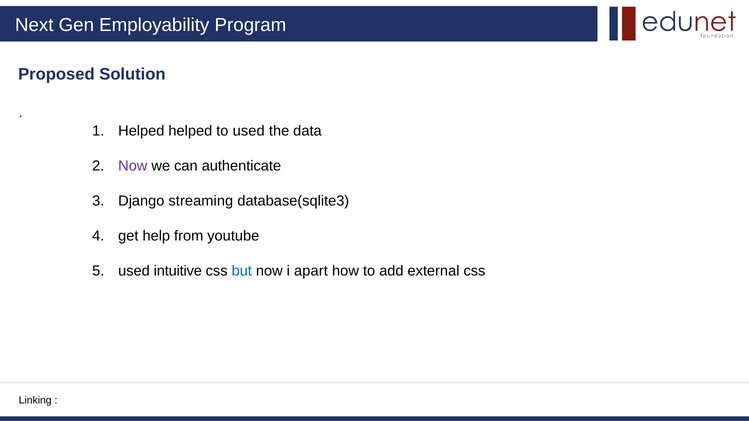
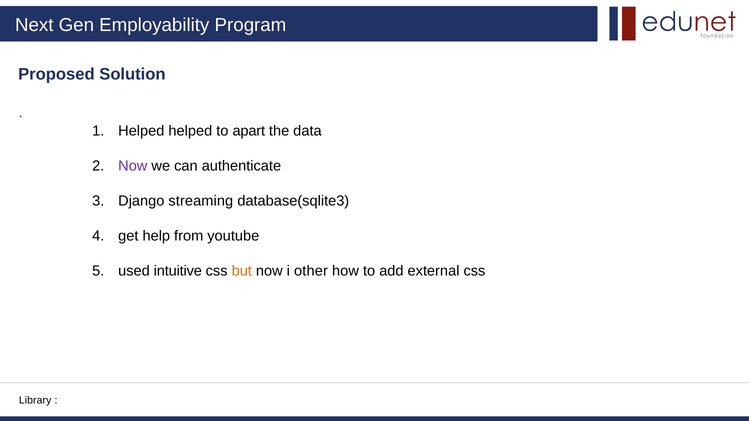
to used: used -> apart (249, 131)
but colour: blue -> orange (242, 271)
apart: apart -> other (311, 271)
Linking: Linking -> Library (35, 401)
